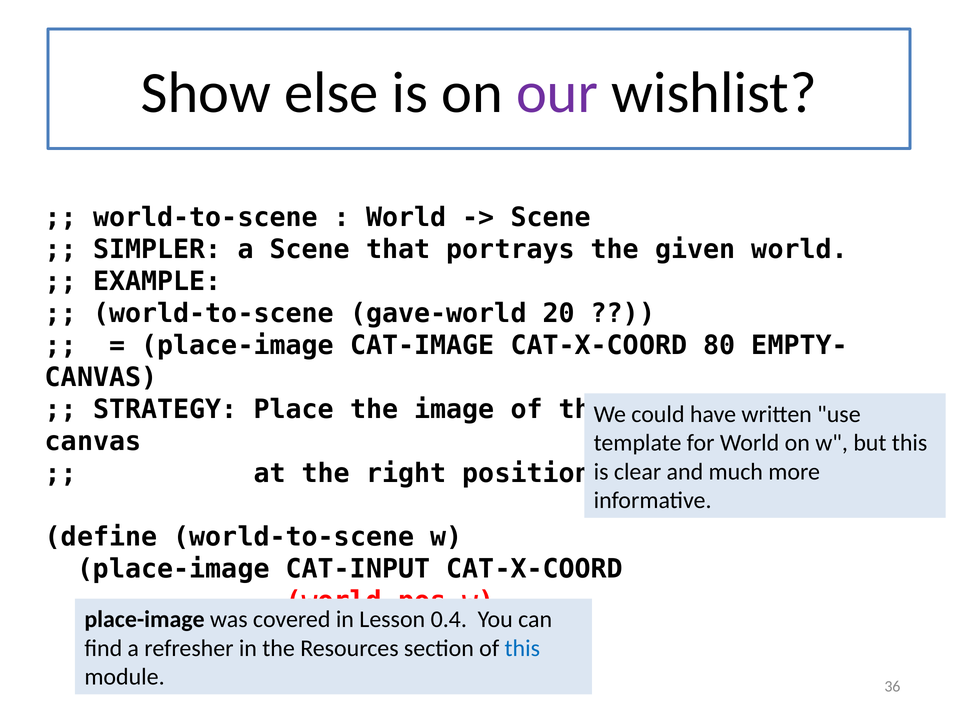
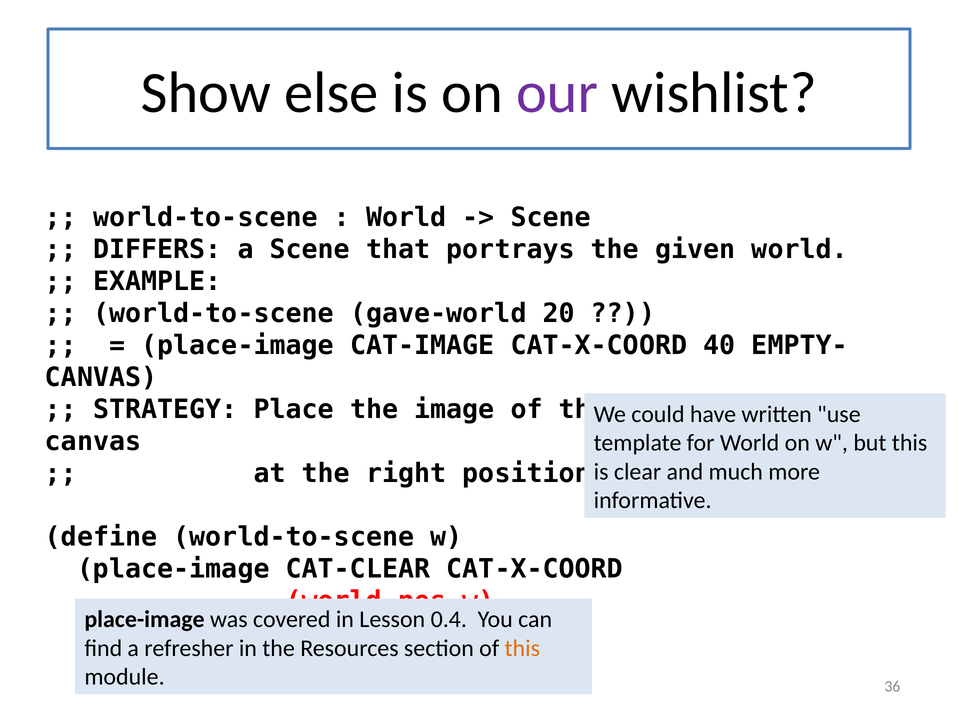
SIMPLER: SIMPLER -> DIFFERS (157, 249)
80: 80 -> 40 (719, 345)
CAT-INPUT: CAT-INPUT -> CAT-CLEAR (358, 569)
this colour: blue -> orange (522, 648)
